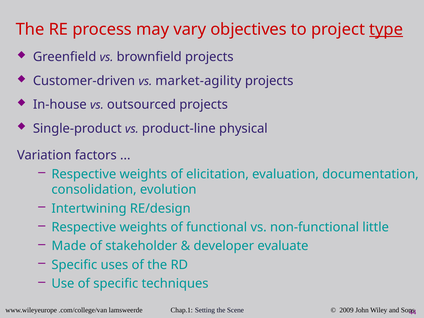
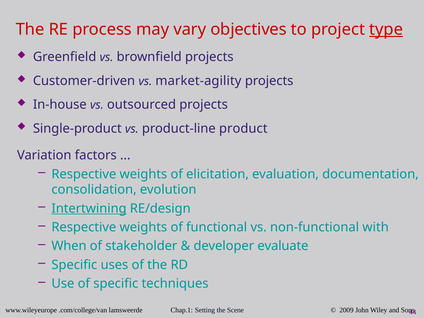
physical: physical -> product (243, 128)
Intertwining underline: none -> present (89, 208)
little: little -> with (376, 227)
Made: Made -> When (69, 246)
